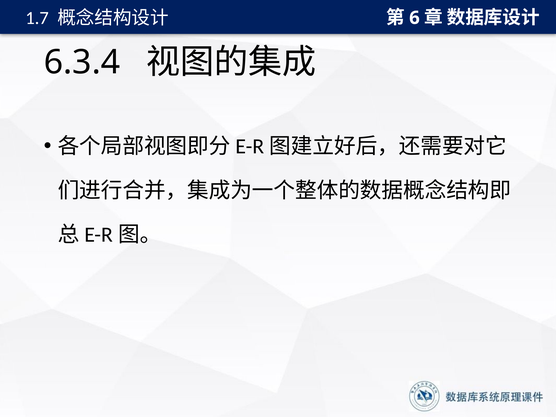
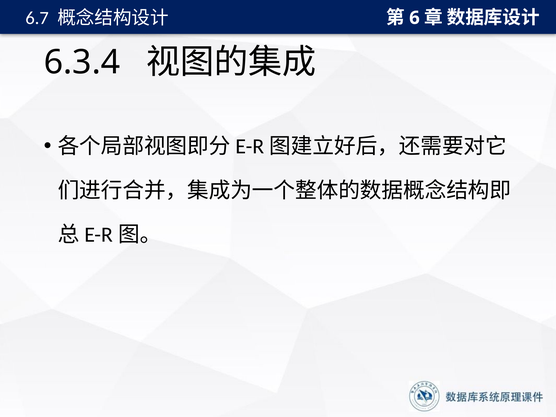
1.7: 1.7 -> 6.7 (37, 18)
